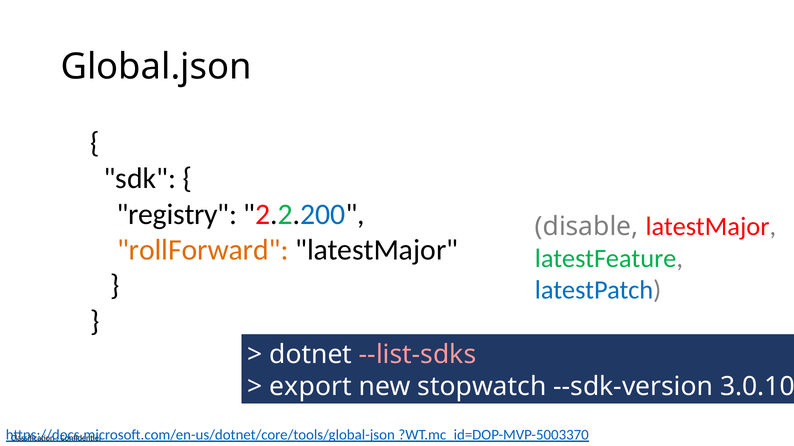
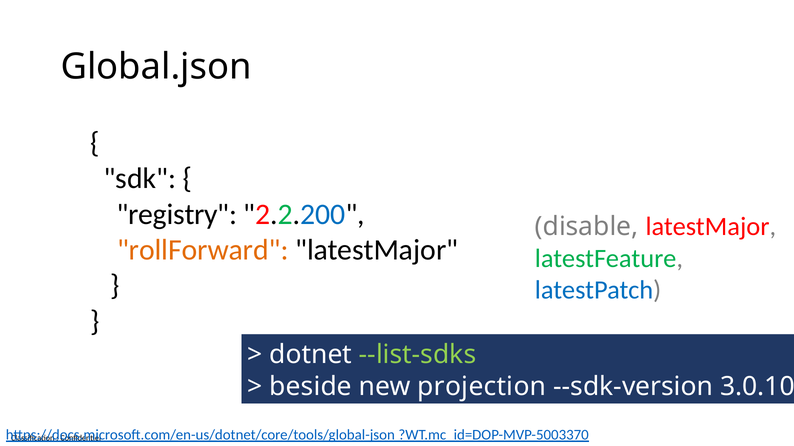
--list-sdks colour: pink -> light green (418, 355)
export: export -> beside (311, 387)
stopwatch: stopwatch -> projection (482, 387)
